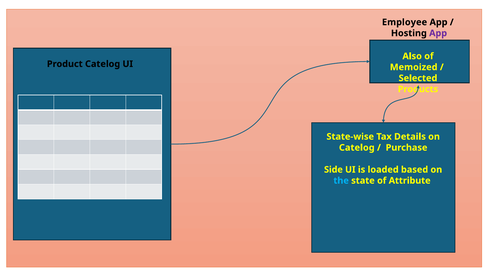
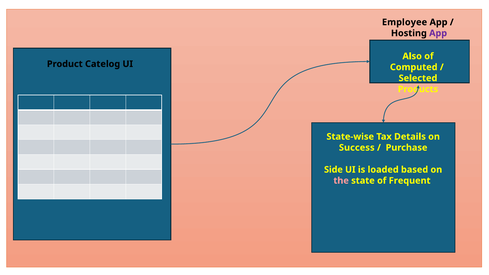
Memoized: Memoized -> Computed (414, 67)
Catelog: Catelog -> Success (357, 148)
the colour: light blue -> pink (341, 181)
Attribute: Attribute -> Frequent (410, 181)
